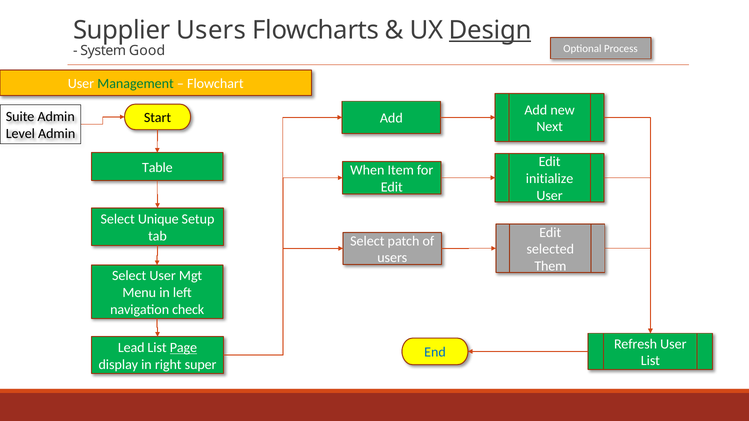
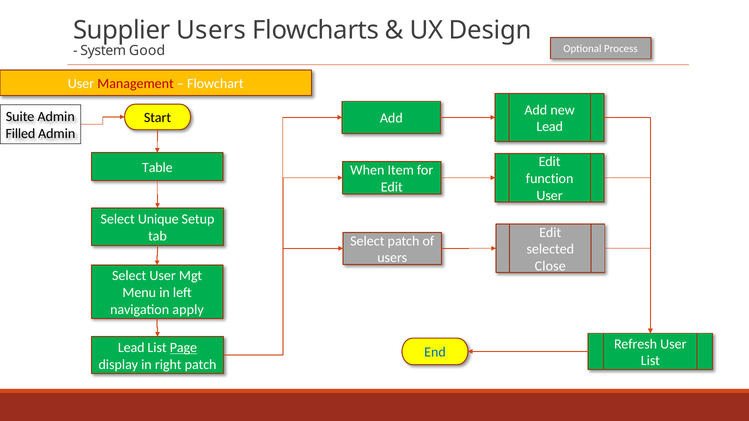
Design underline: present -> none (490, 30)
Management colour: green -> red (136, 84)
Next: Next -> Lead (550, 127)
Level: Level -> Filled (20, 134)
initialize: initialize -> function (550, 179)
Them: Them -> Close (550, 266)
check: check -> apply (188, 310)
right super: super -> patch (201, 365)
